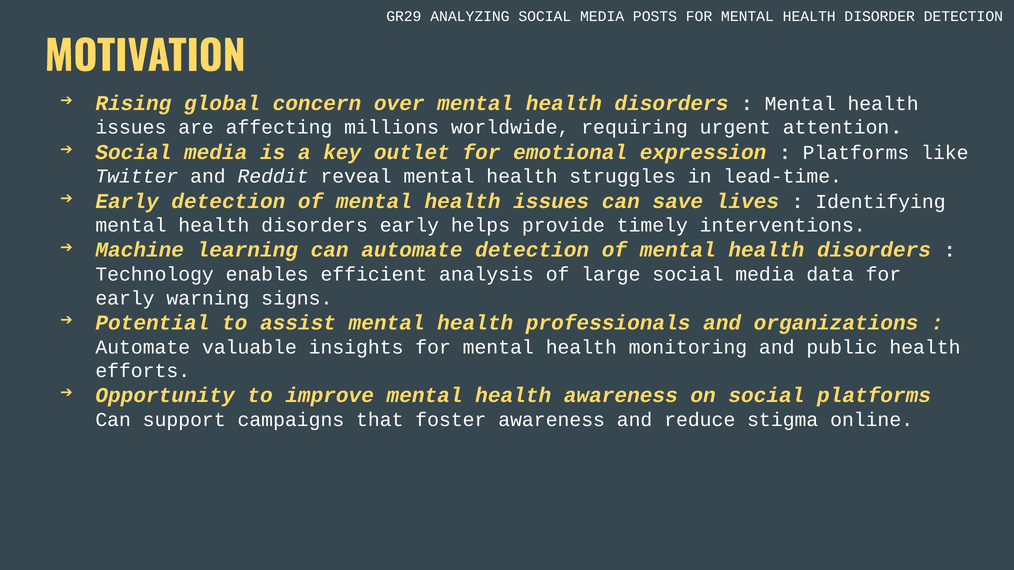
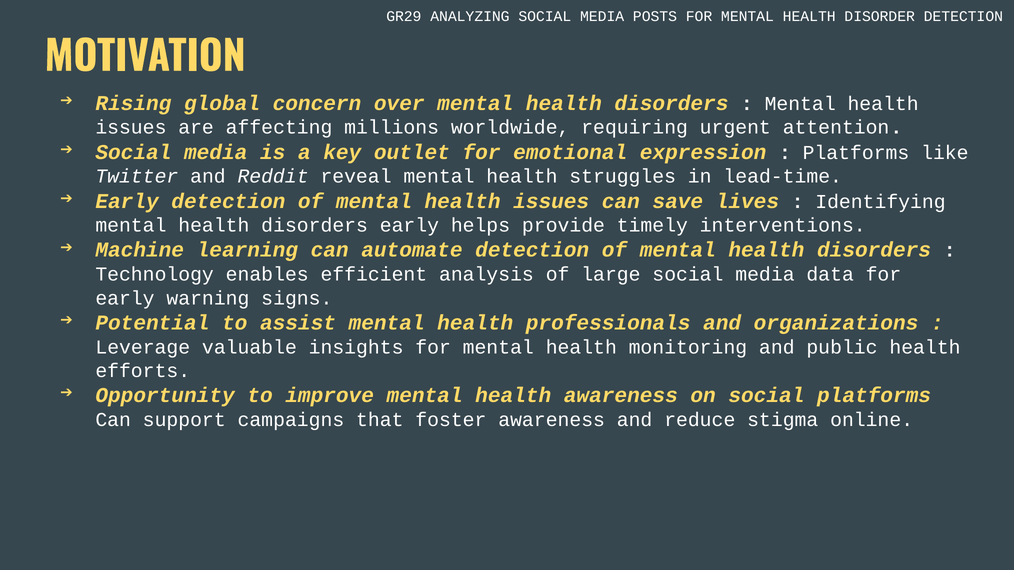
Automate: Automate -> Leverage (143, 347)
